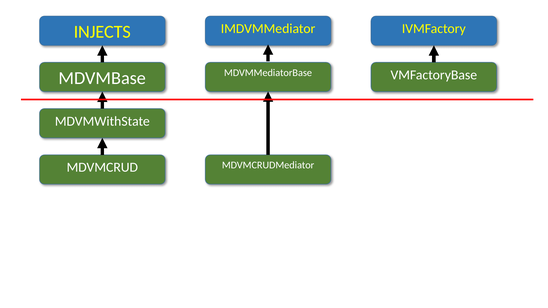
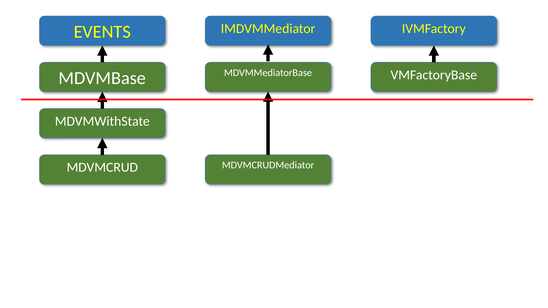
INJECTS: INJECTS -> EVENTS (102, 32)
